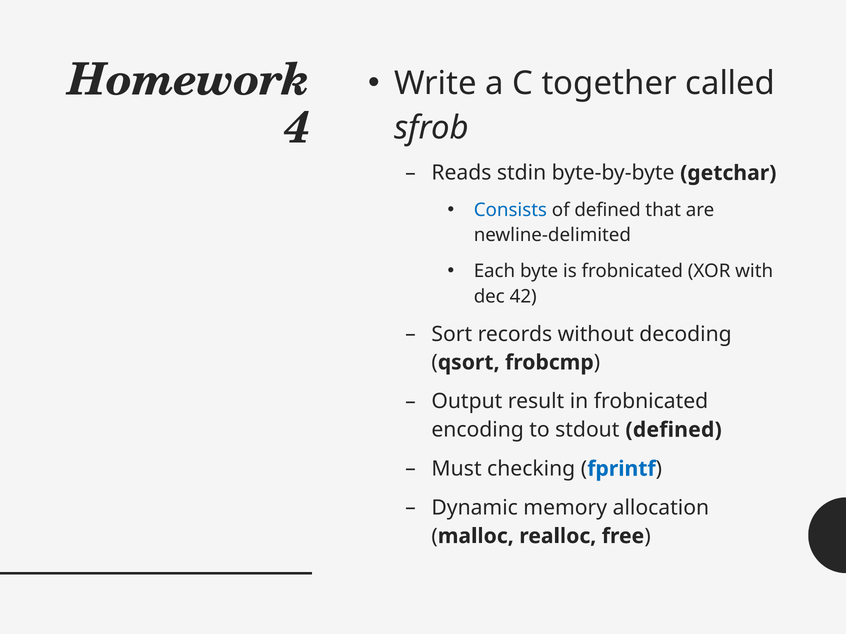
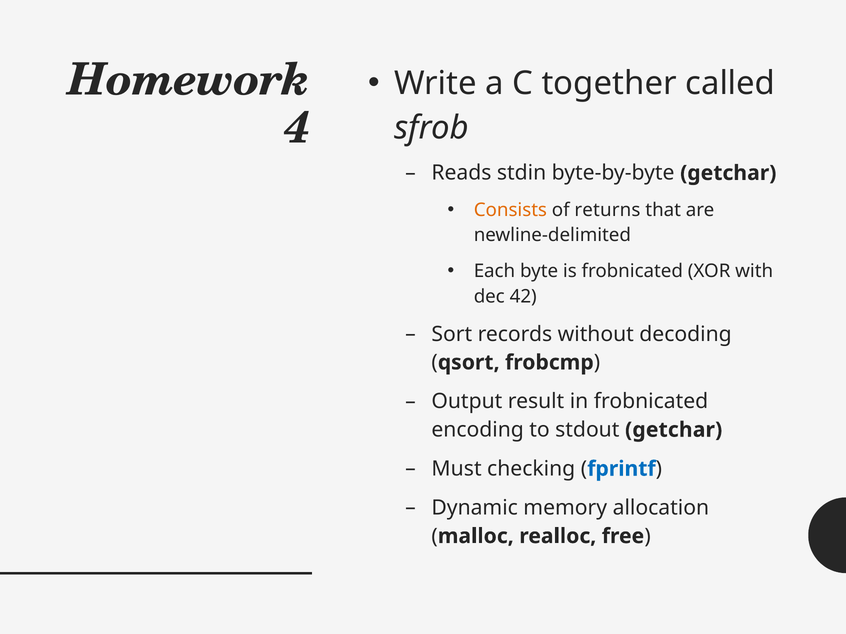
Consists colour: blue -> orange (510, 210)
of defined: defined -> returns (607, 210)
stdout defined: defined -> getchar (674, 430)
